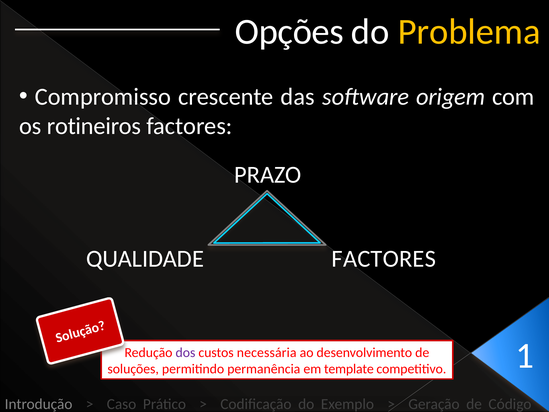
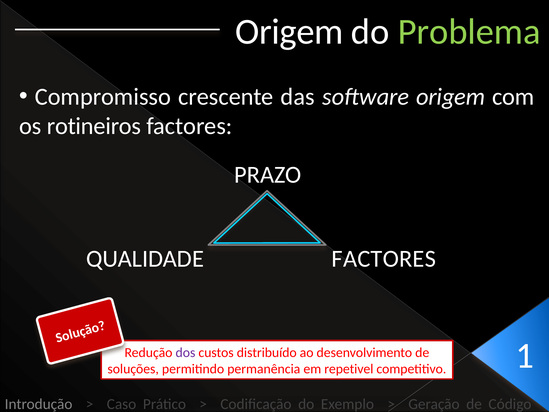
Opções: Opções -> Origem (289, 32)
Problema colour: yellow -> light green (469, 32)
necessária: necessária -> distribuído (267, 352)
template: template -> repetivel (349, 369)
